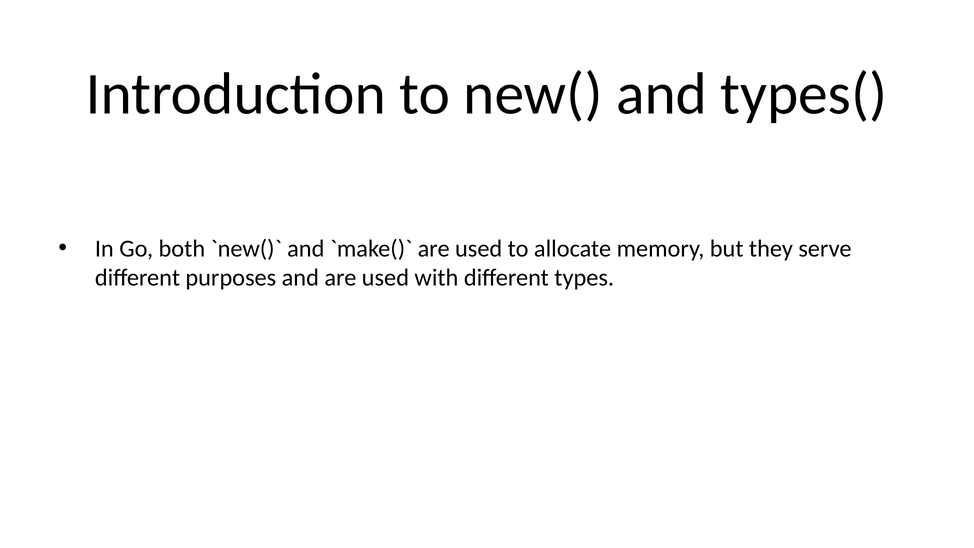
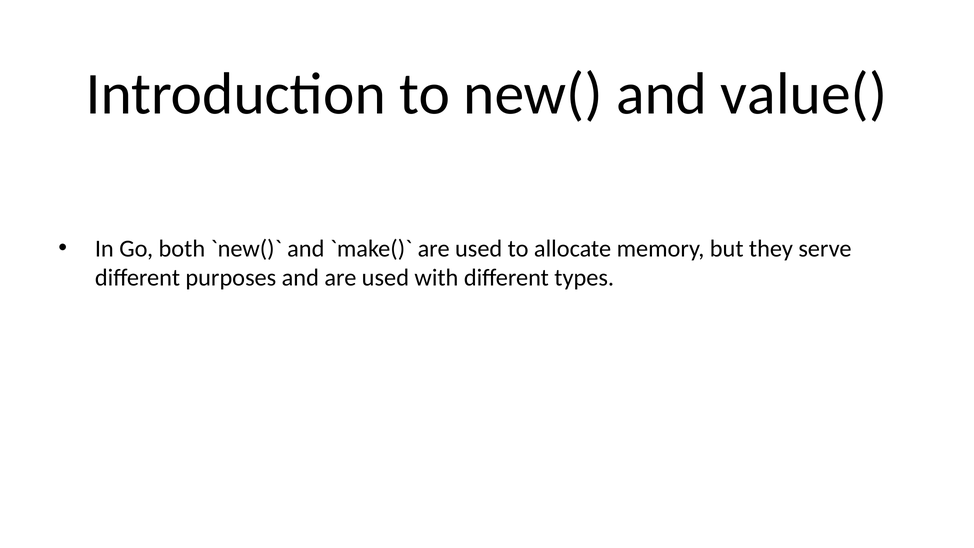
types(: types( -> value( (804, 94)
